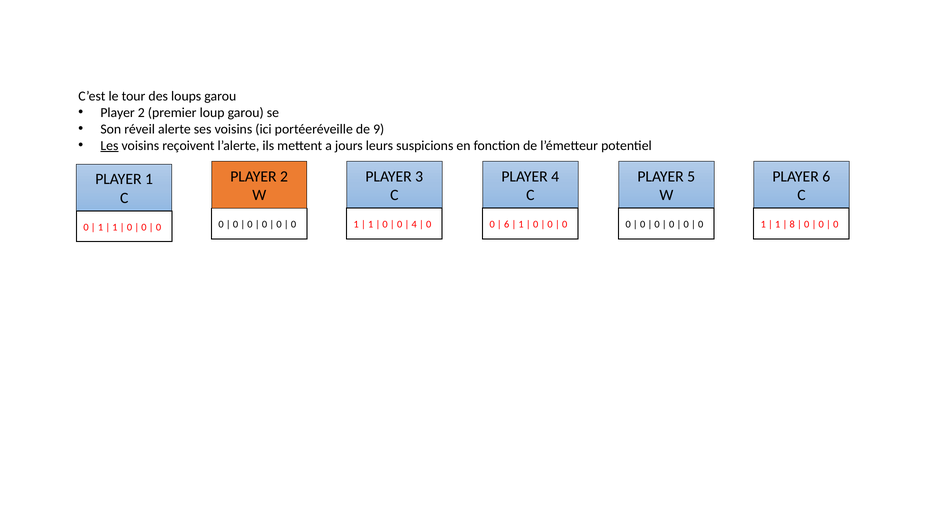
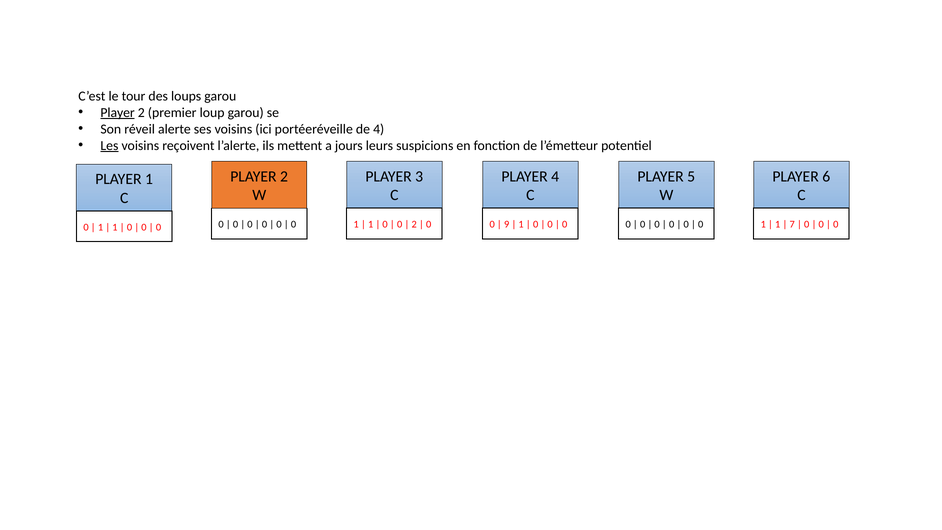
Player underline: none -> present (118, 113)
de 9: 9 -> 4 (379, 129)
4: 4 -> 2 (414, 224)
6: 6 -> 9 (507, 224)
8: 8 -> 7 (792, 224)
